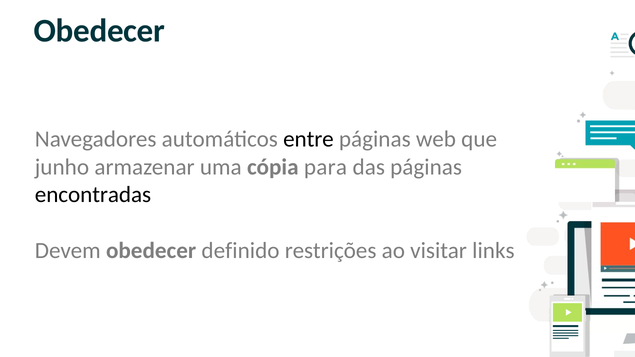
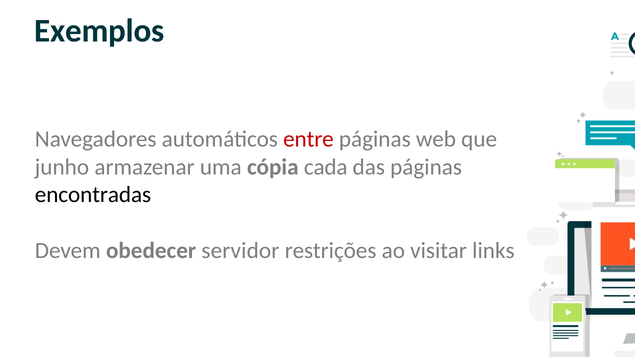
Obedecer: Obedecer -> Exemplos (99, 31)
entre colour: black -> red (308, 139)
para: para -> cada (326, 167)
definido: definido -> servidor (240, 251)
